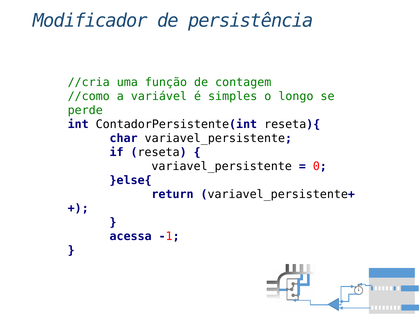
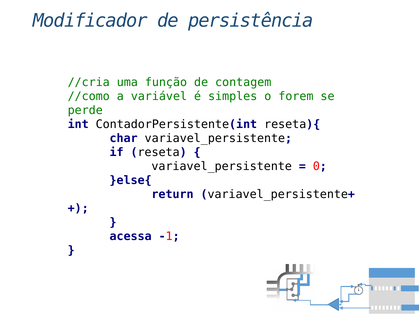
longo: longo -> forem (296, 96)
